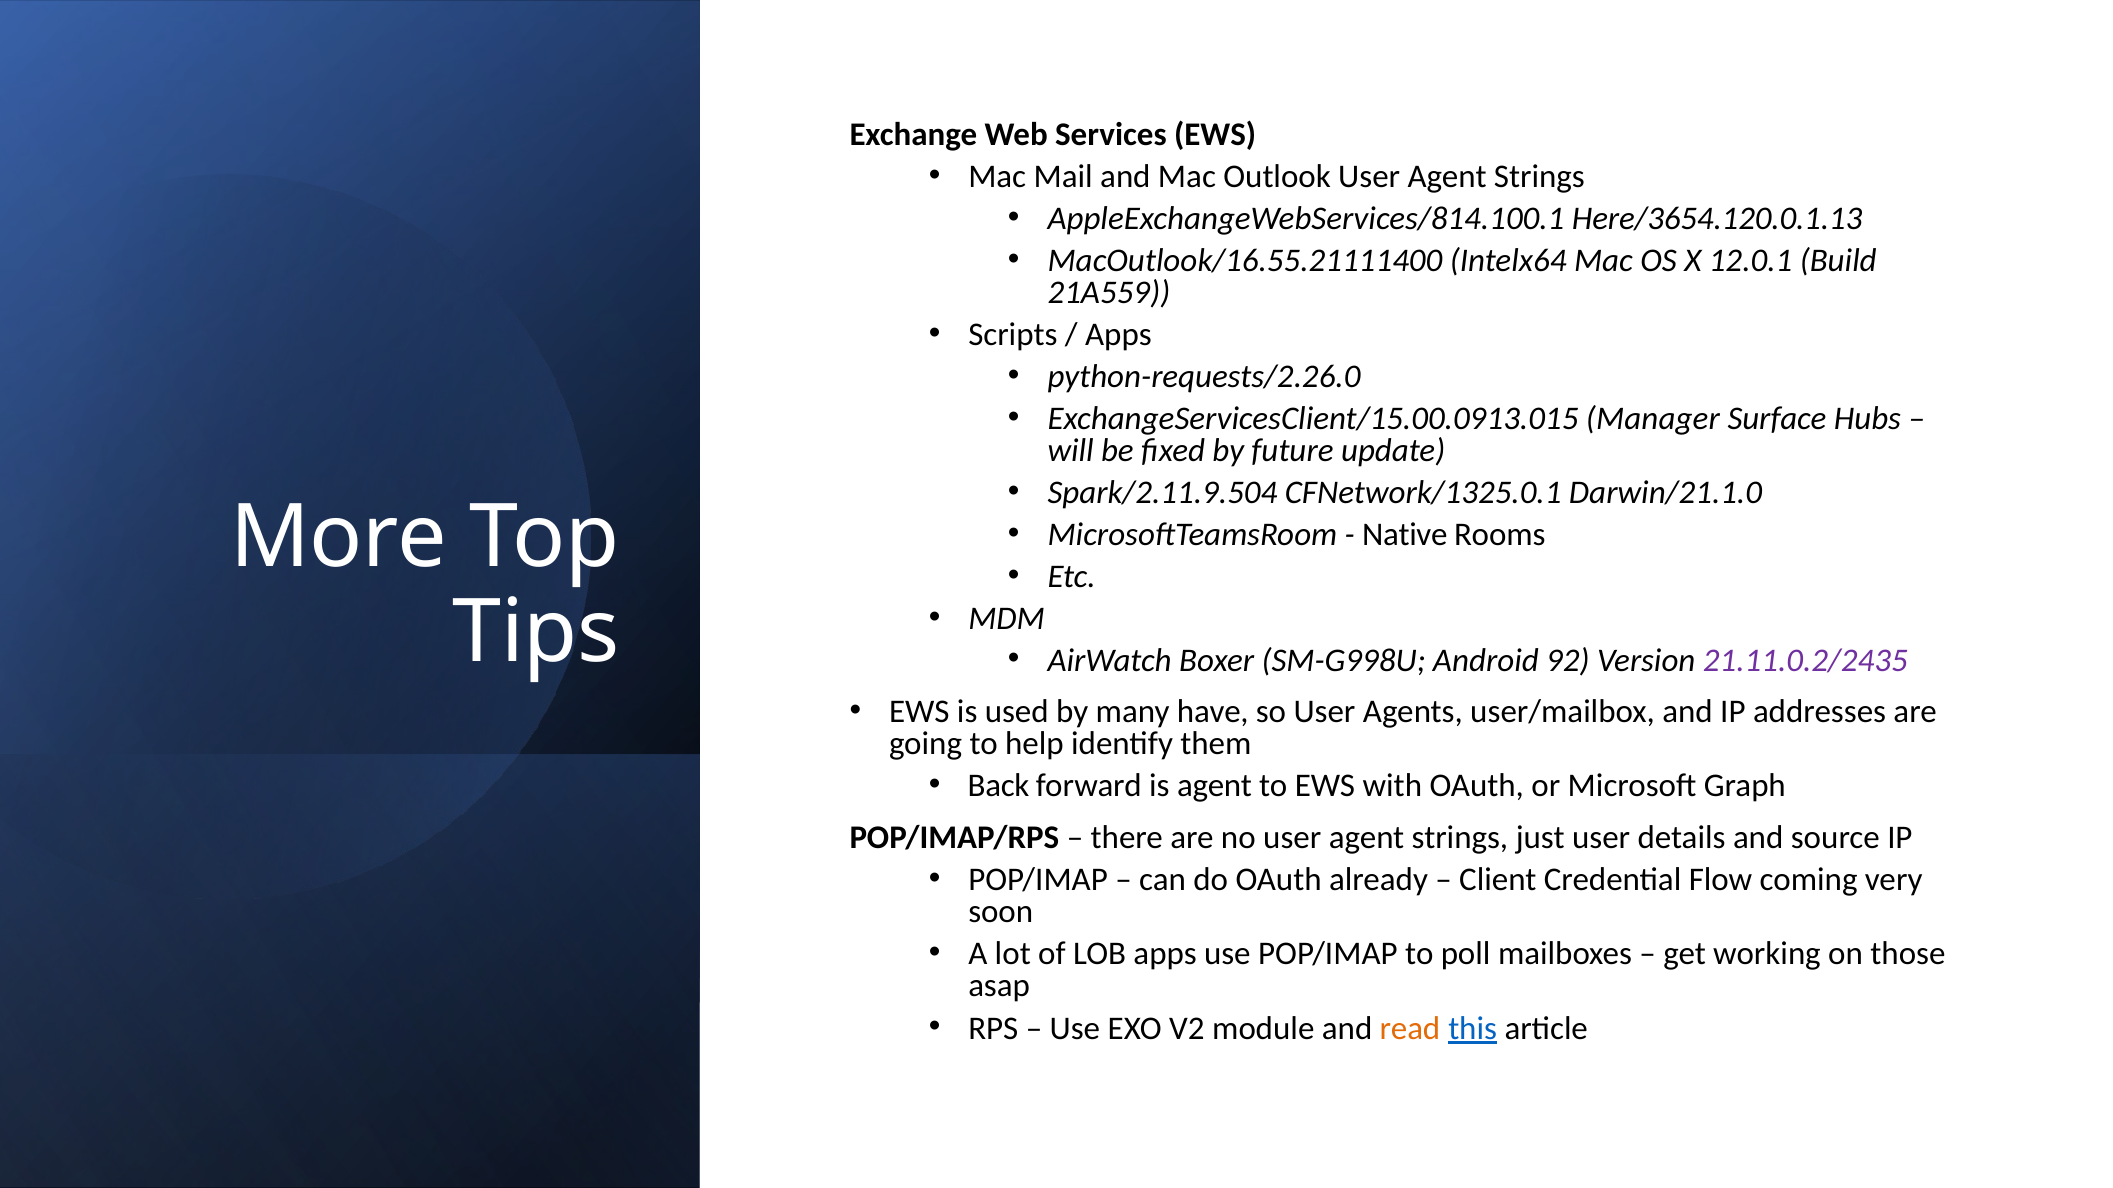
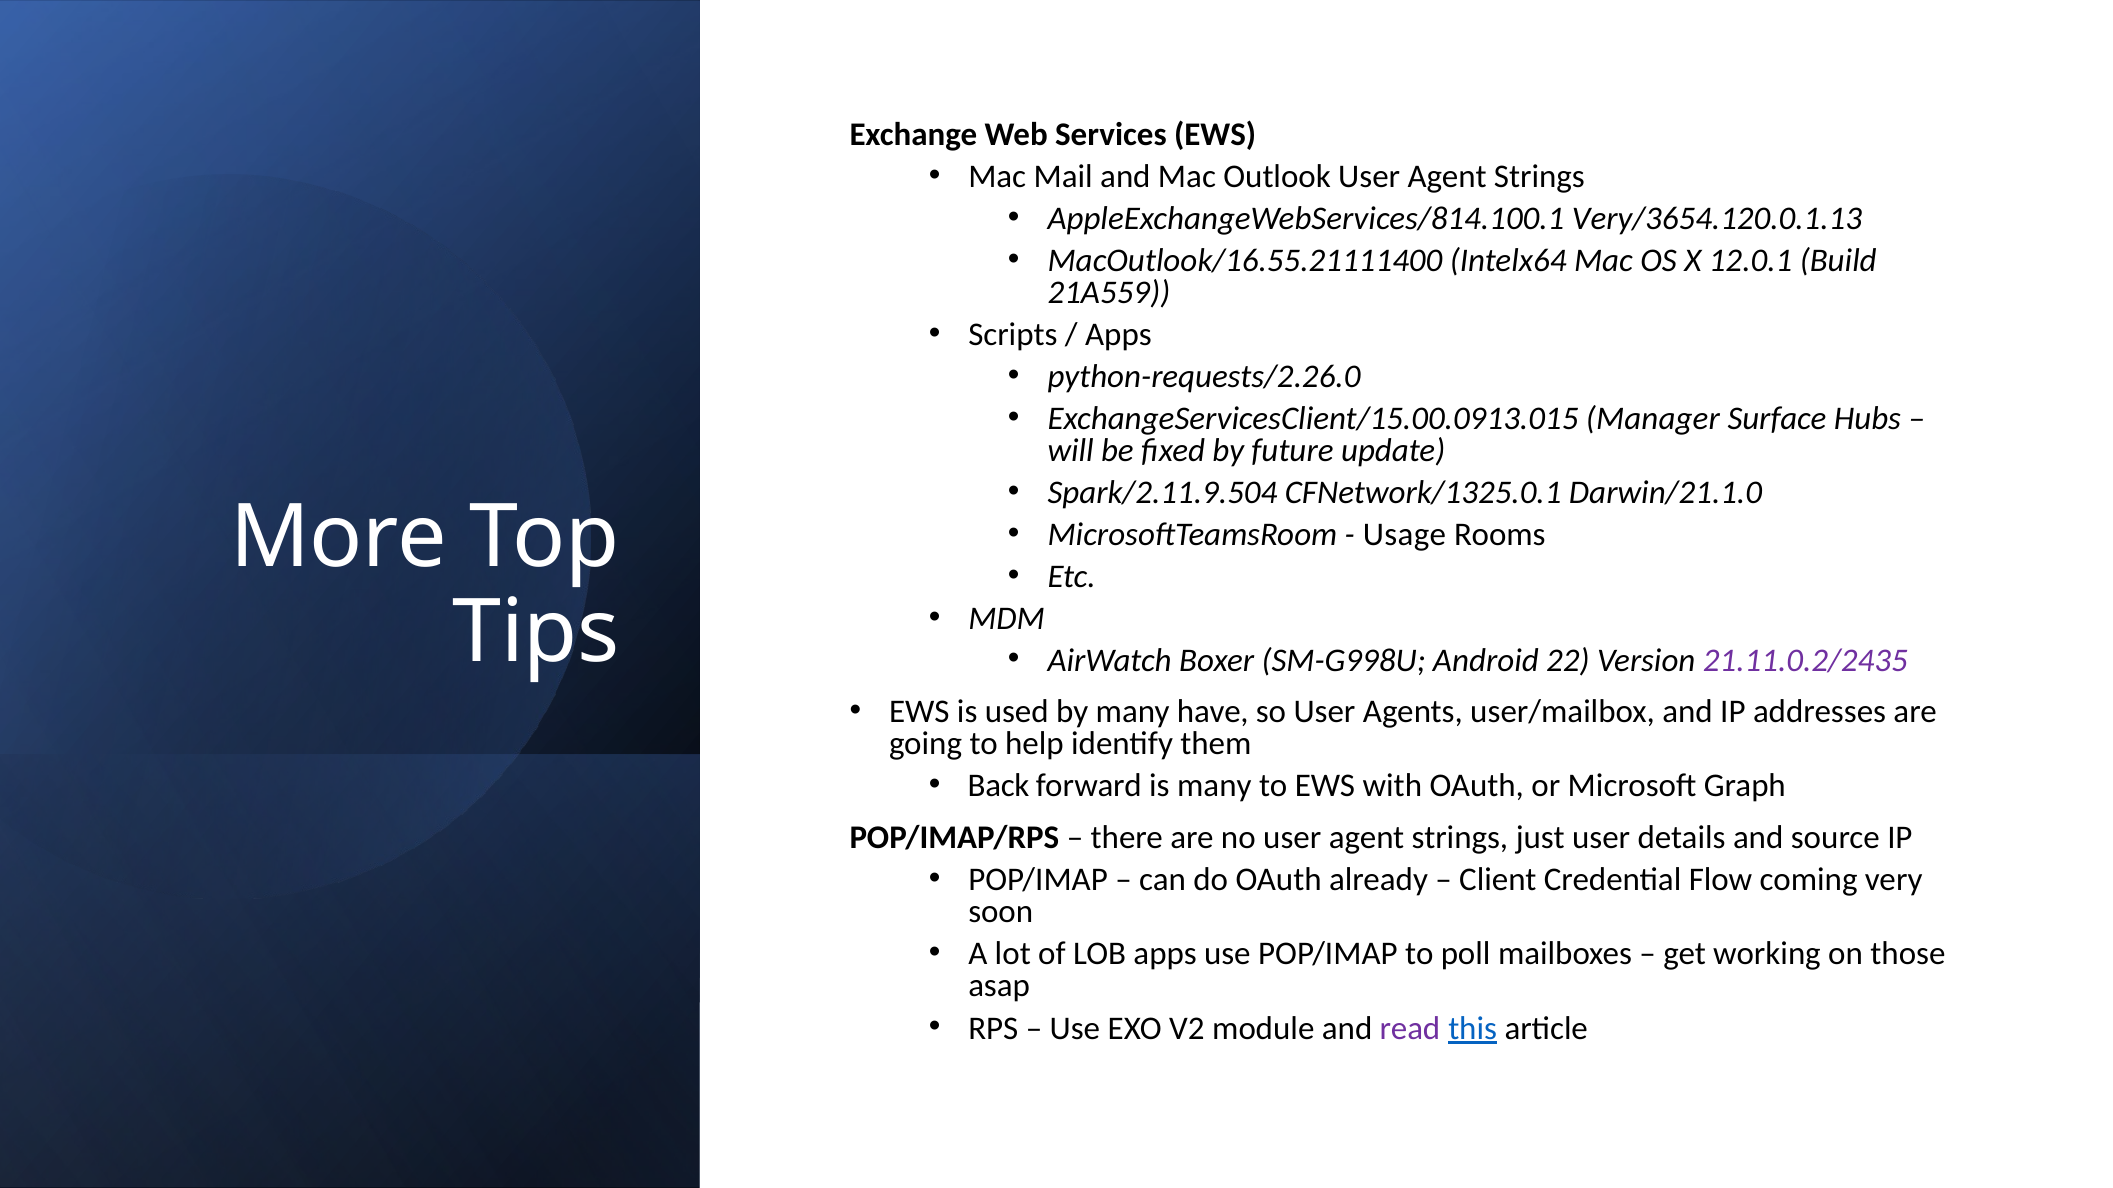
Here/3654.120.0.1.13: Here/3654.120.0.1.13 -> Very/3654.120.0.1.13 (1717, 219)
Native: Native -> Usage (1404, 535)
92: 92 -> 22 (1568, 660)
is agent: agent -> many (1214, 786)
read colour: orange -> purple (1410, 1029)
